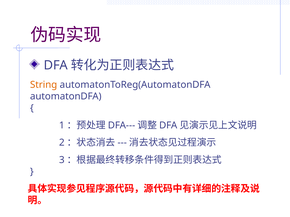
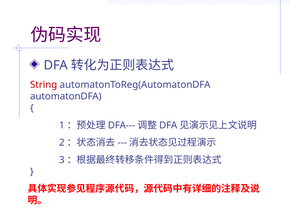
String colour: orange -> red (44, 85)
